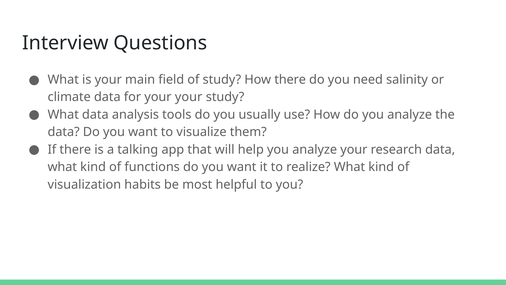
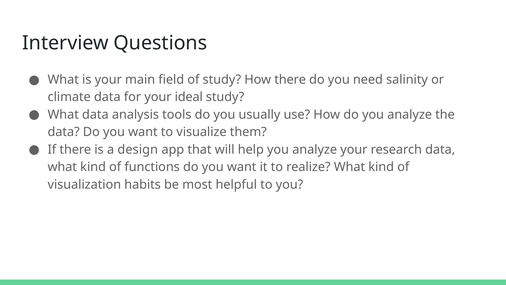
your your: your -> ideal (189, 97)
talking: talking -> design (138, 149)
